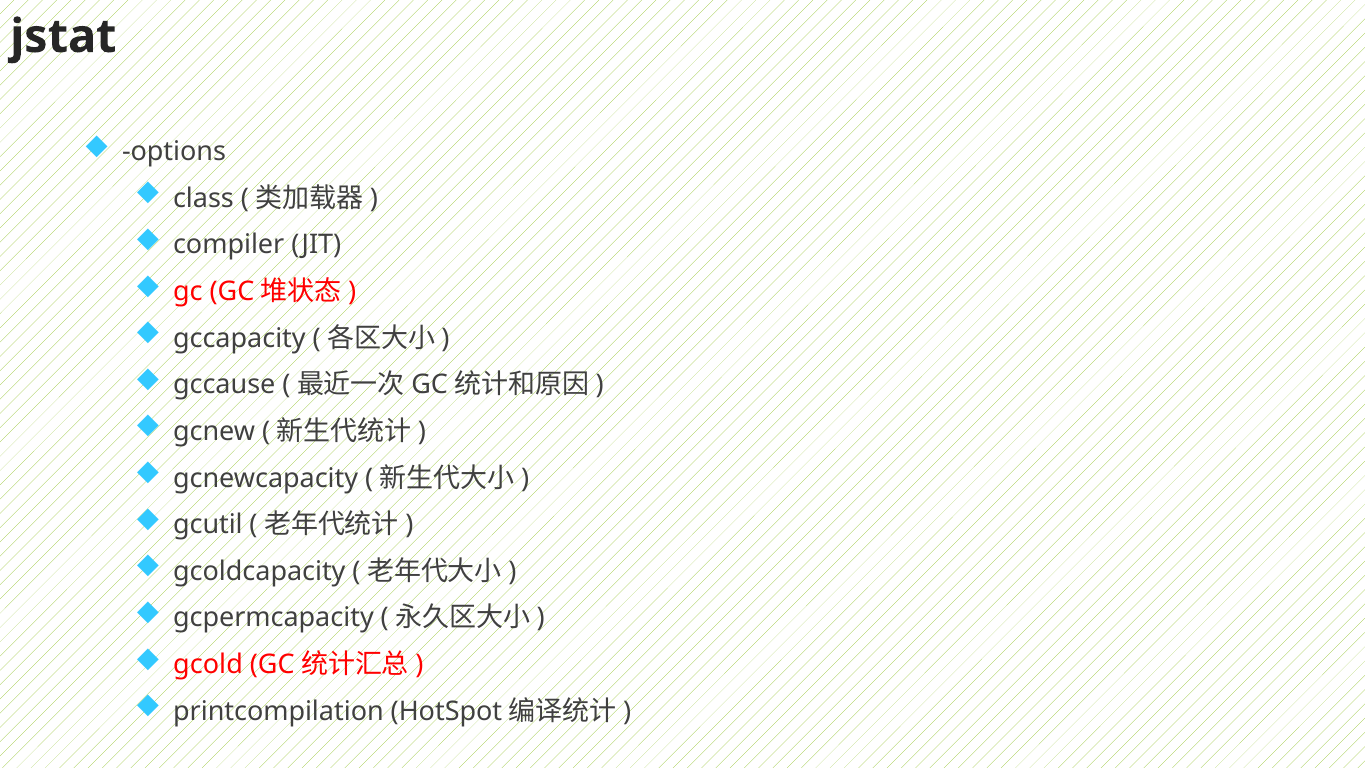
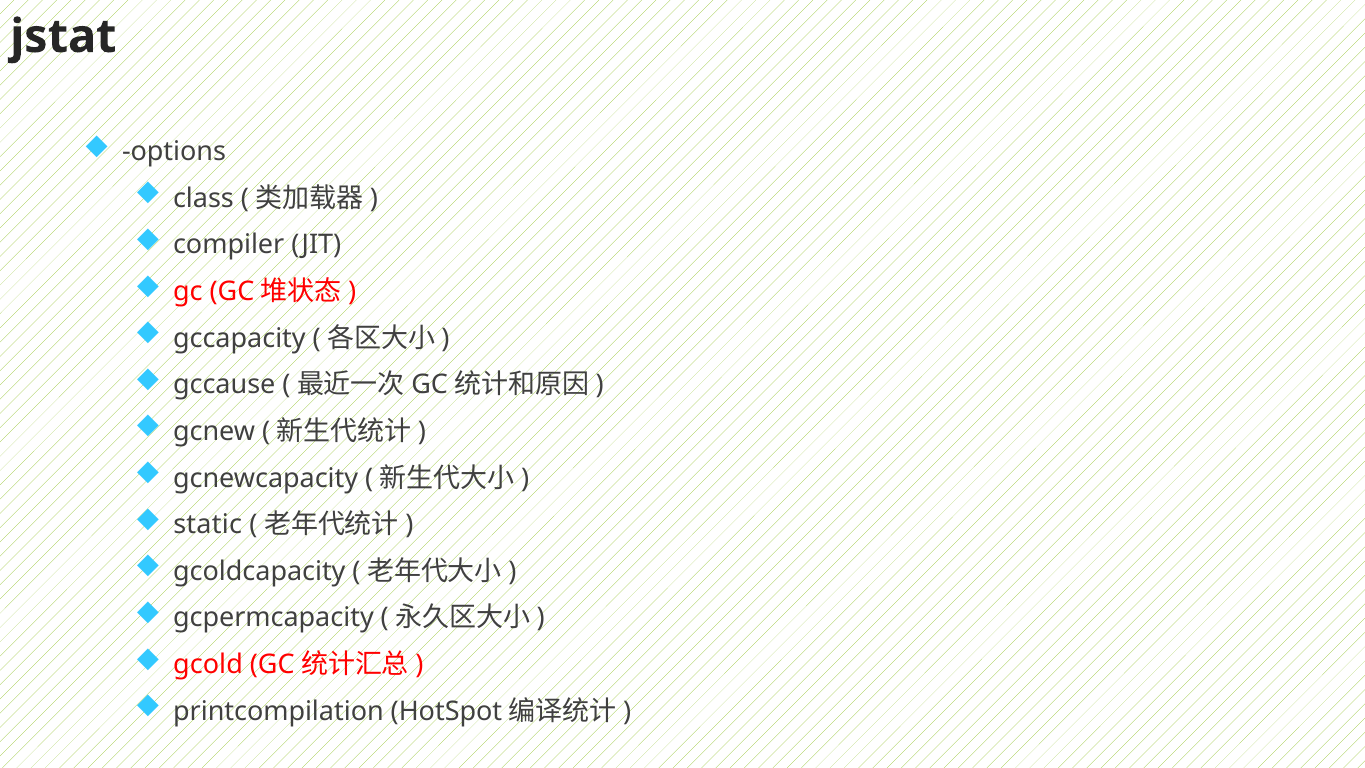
gcutil: gcutil -> static (208, 525)
